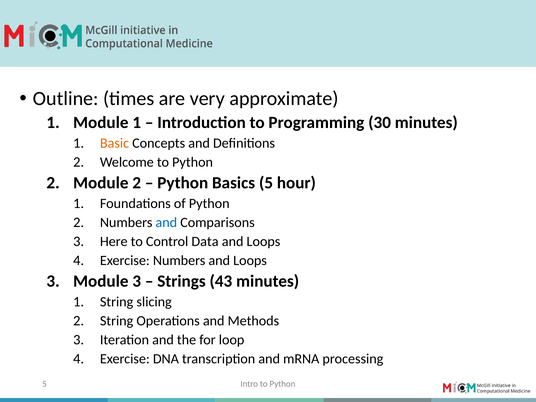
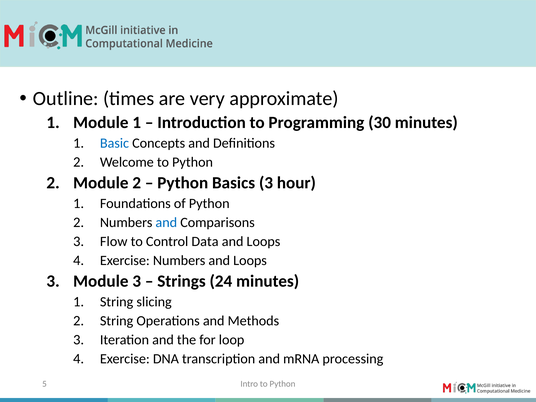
Basic colour: orange -> blue (114, 143)
Basics 5: 5 -> 3 (266, 183)
Here: Here -> Flow (114, 241)
43: 43 -> 24 (221, 281)
